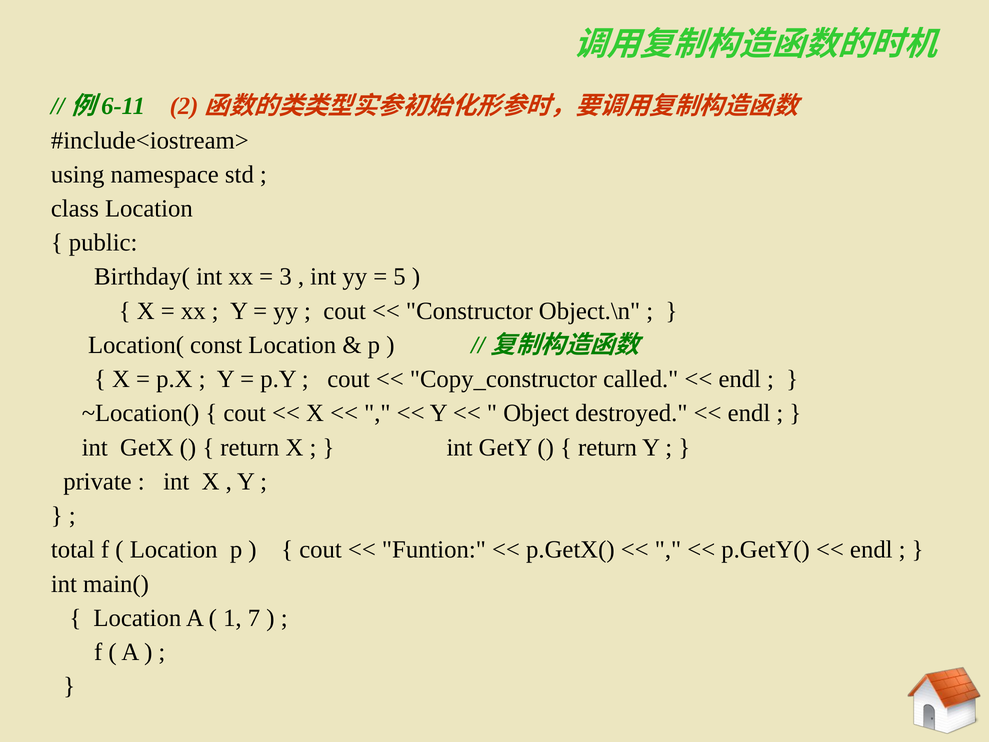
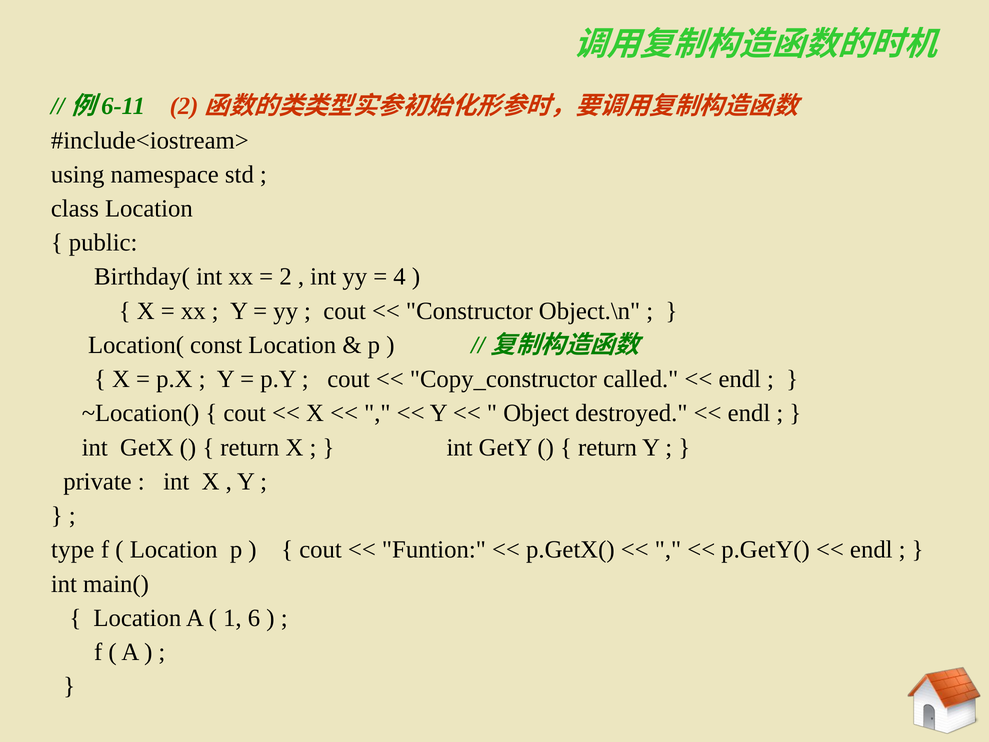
3: 3 -> 2 (286, 277)
5: 5 -> 4 (400, 277)
total: total -> type (73, 550)
7: 7 -> 6 (254, 618)
